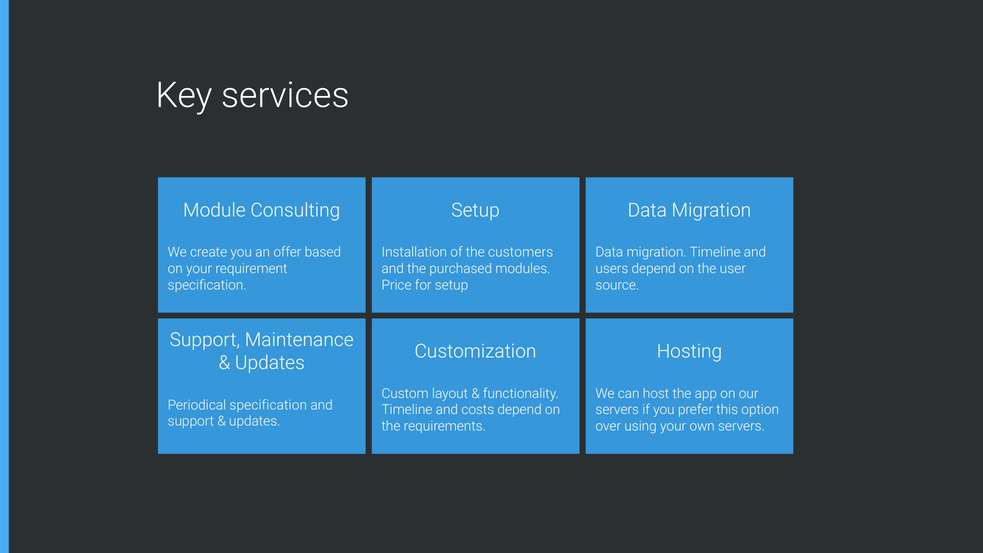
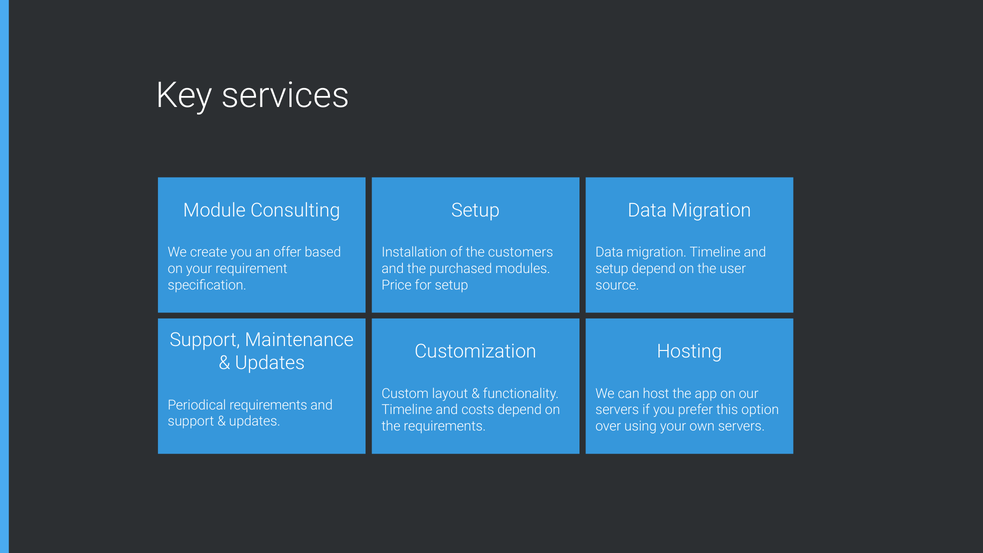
users: users -> setup (612, 269)
Periodical specification: specification -> requirements (268, 405)
